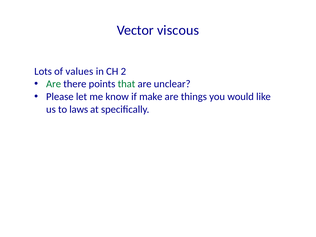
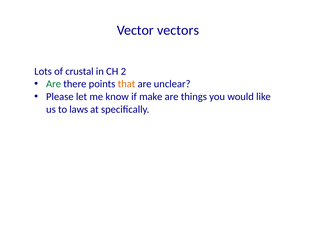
viscous: viscous -> vectors (178, 30)
values: values -> crustal (79, 71)
that colour: green -> orange (126, 84)
